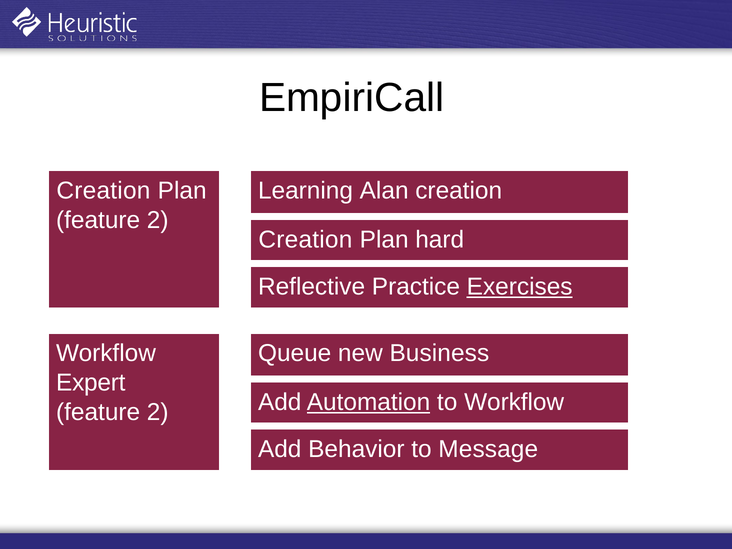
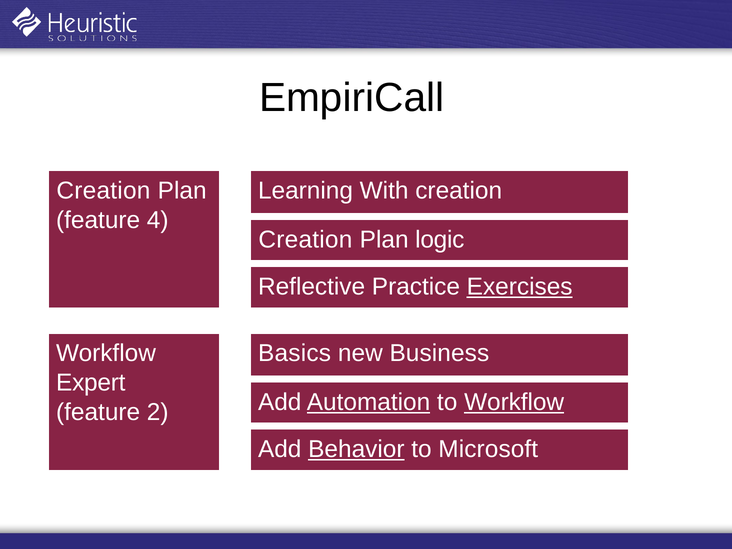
Alan: Alan -> With (384, 191)
2: 2 -> 4 (158, 220)
hard: hard -> logic (440, 240)
Queue: Queue -> Basics (295, 353)
Workflow underline: none -> present (514, 402)
Behavior underline: none -> present (356, 449)
Message: Message -> Microsoft (488, 449)
